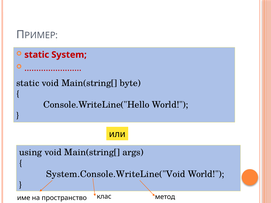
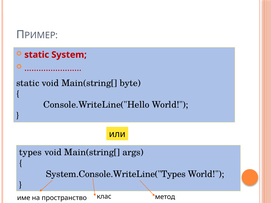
using: using -> types (30, 153)
System.Console.WriteLine("Void: System.Console.WriteLine("Void -> System.Console.WriteLine("Types (116, 174)
